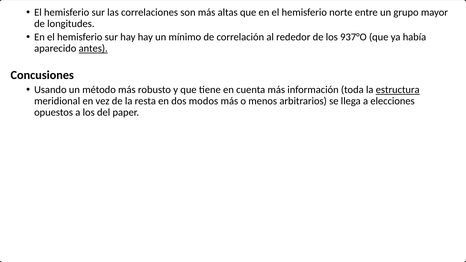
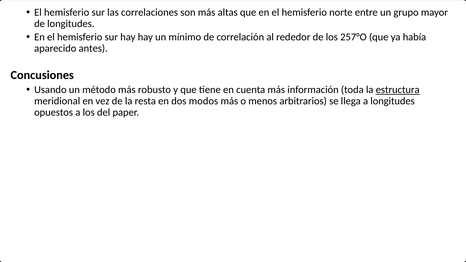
937°O: 937°O -> 257°O (353, 37)
antes underline: present -> none (93, 48)
a elecciones: elecciones -> longitudes (393, 101)
